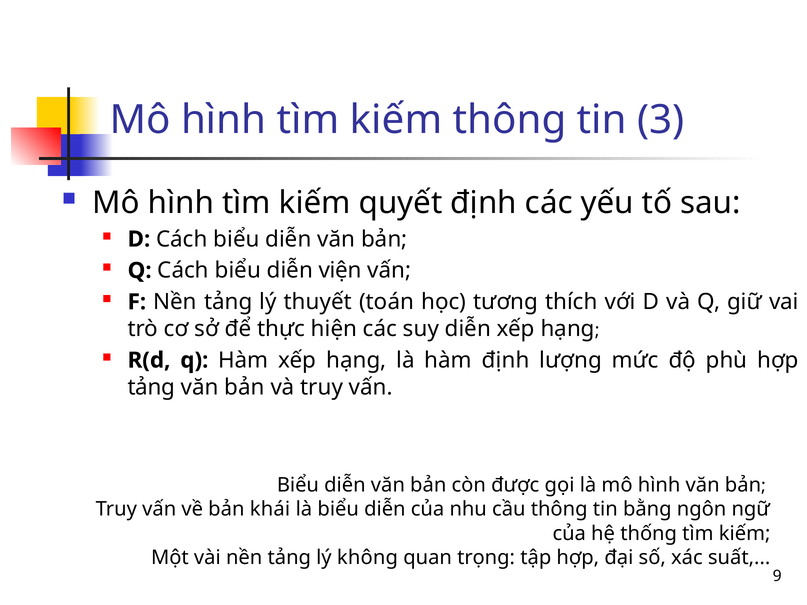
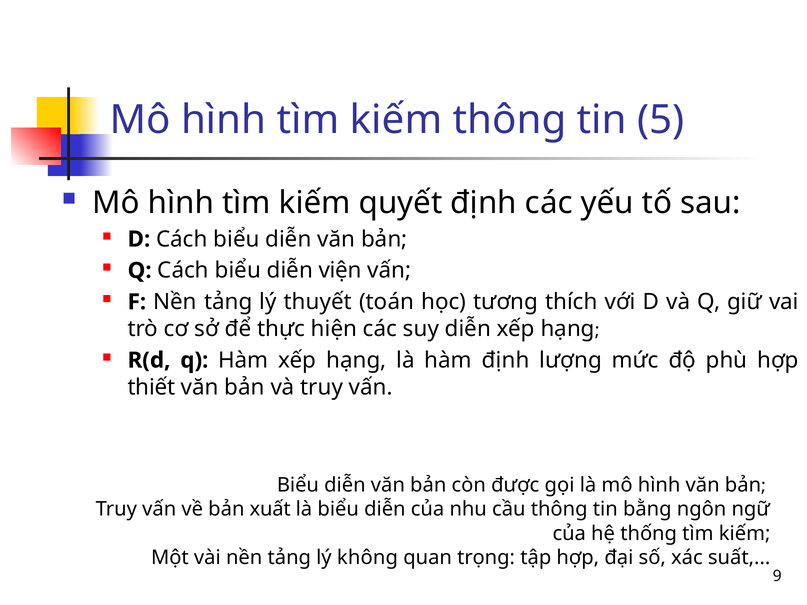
3: 3 -> 5 (661, 120)
tảng: tảng -> thiết (151, 387)
khái: khái -> xuất (270, 509)
